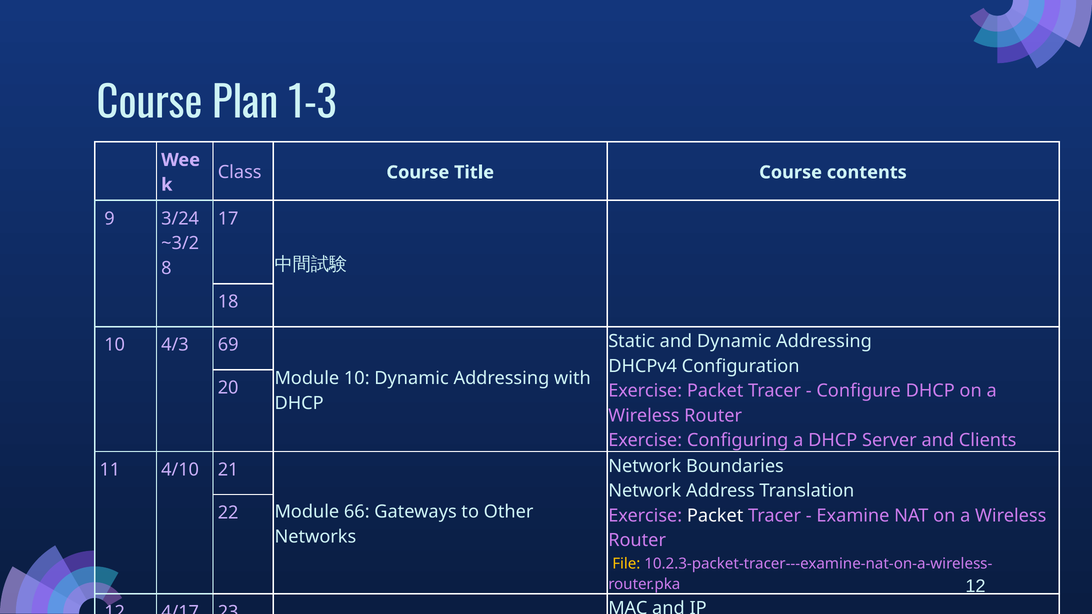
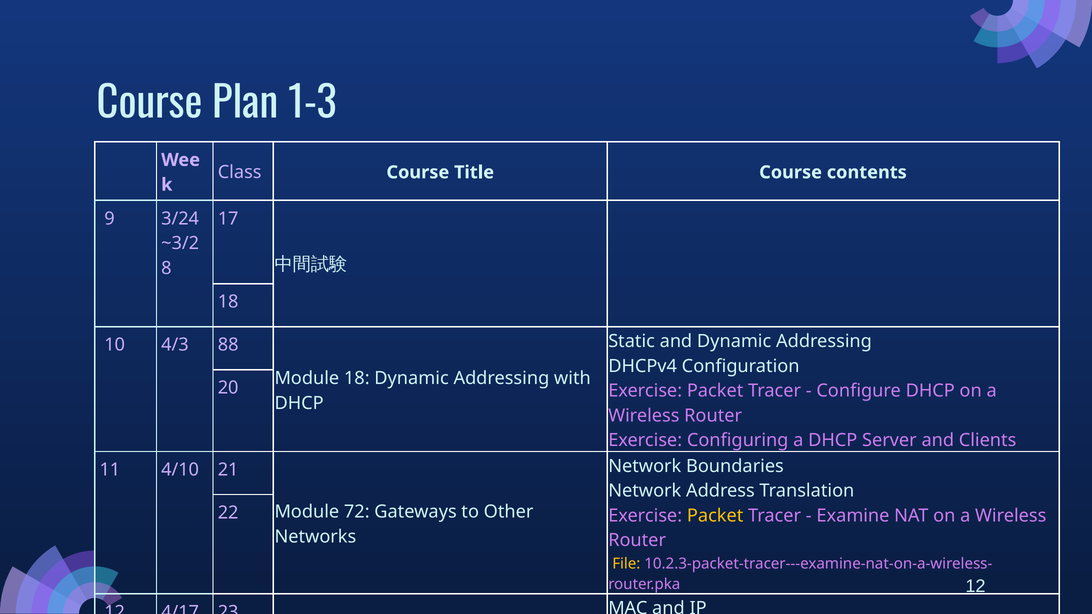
69: 69 -> 88 (228, 345)
Module 10: 10 -> 18 (357, 379)
66: 66 -> 72 (357, 512)
Packet colour: white -> yellow (715, 516)
